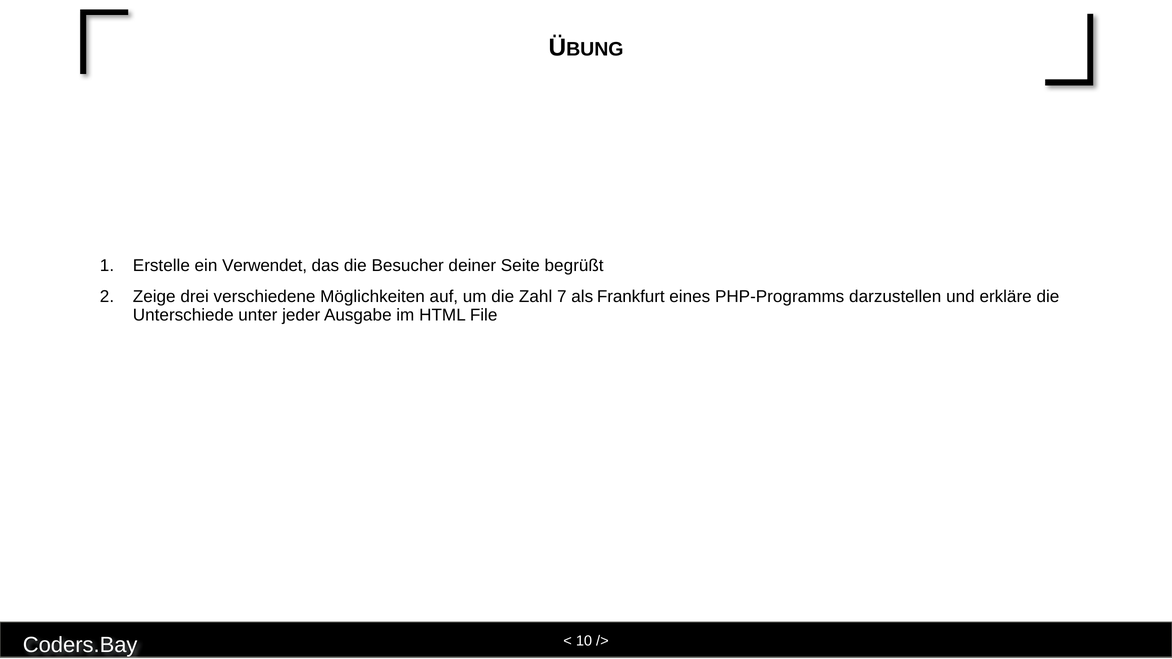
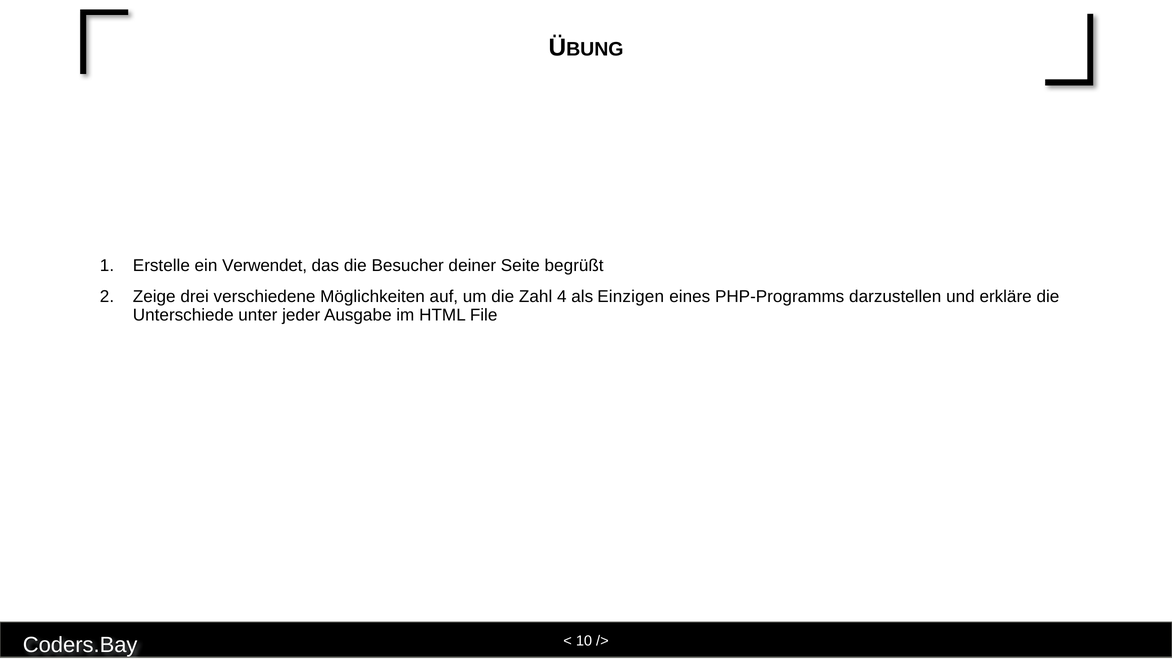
7: 7 -> 4 (562, 297)
Frankfurt: Frankfurt -> Einzigen (631, 297)
